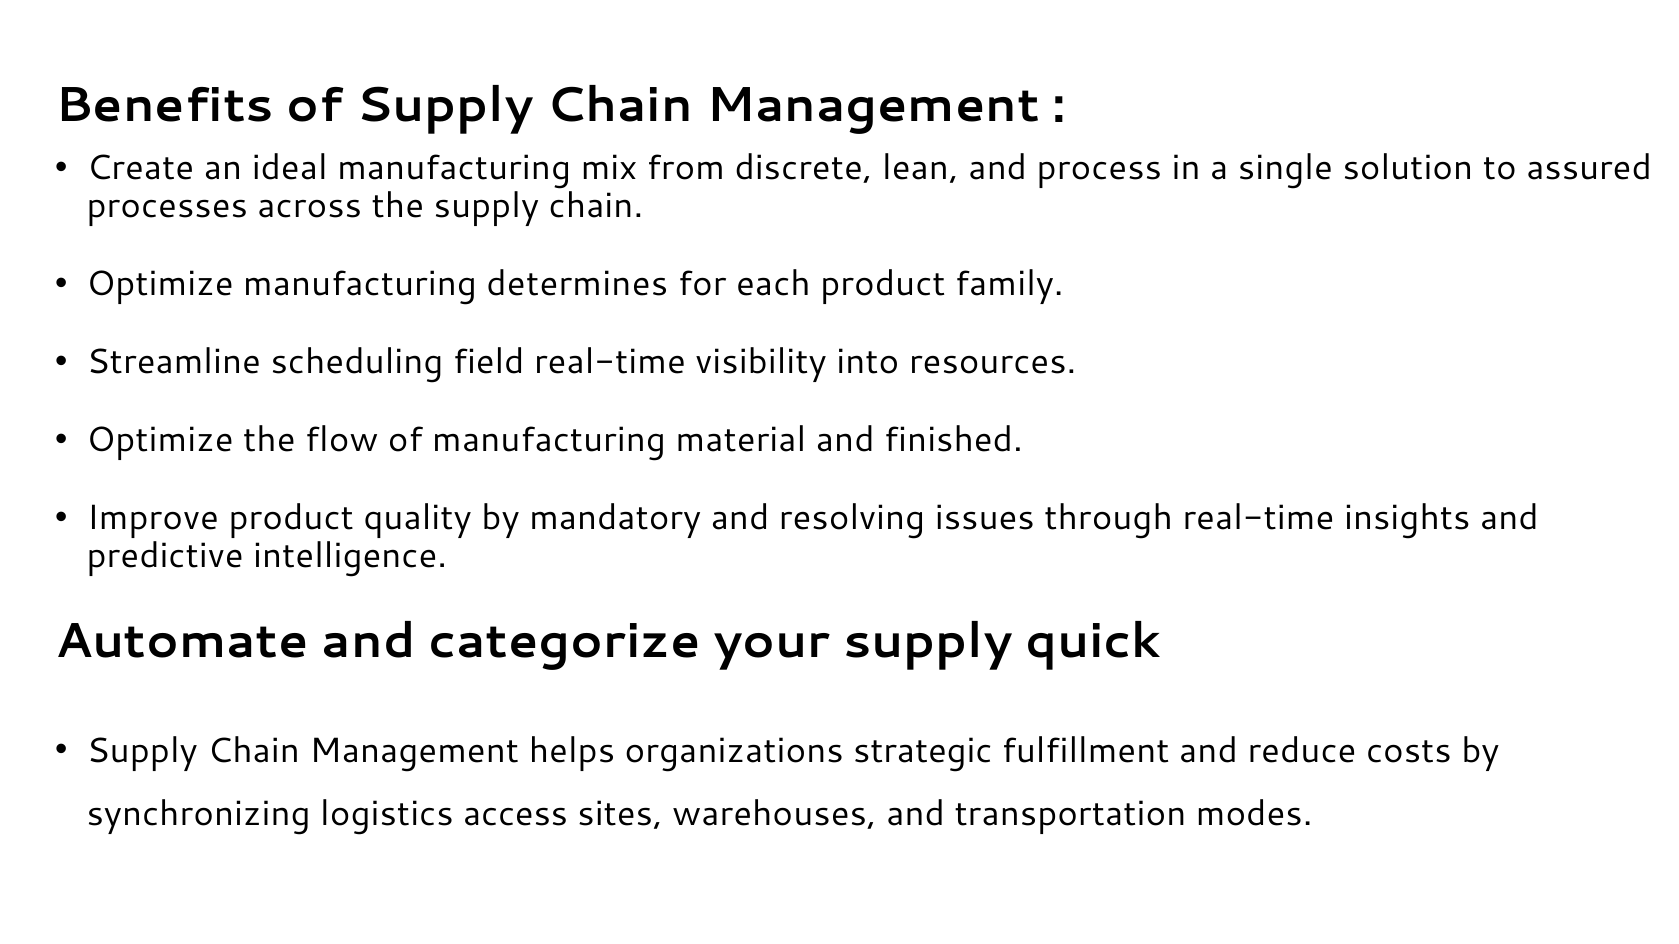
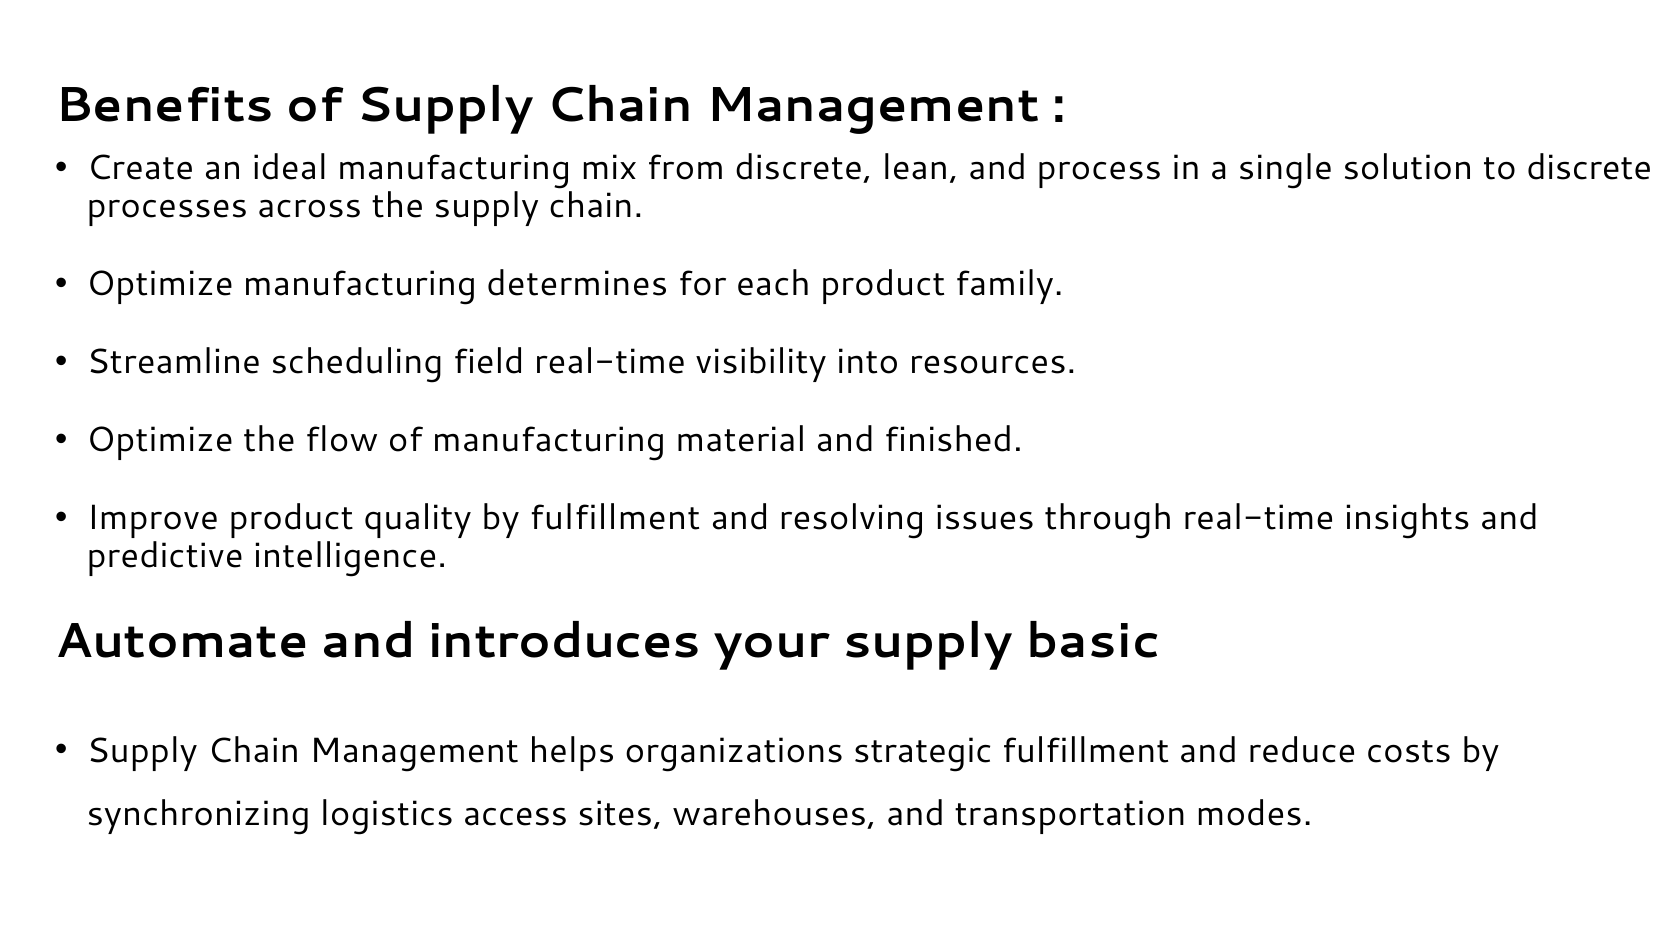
to assured: assured -> discrete (1589, 168)
by mandatory: mandatory -> fulfillment (615, 518)
categorize: categorize -> introduces (565, 642)
quick: quick -> basic (1093, 642)
